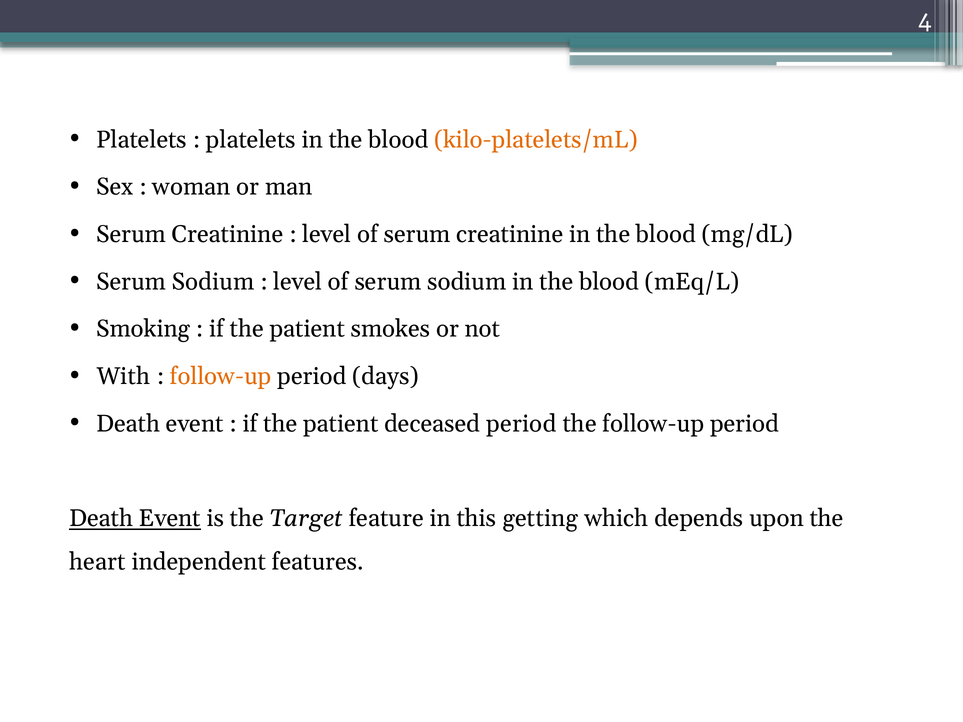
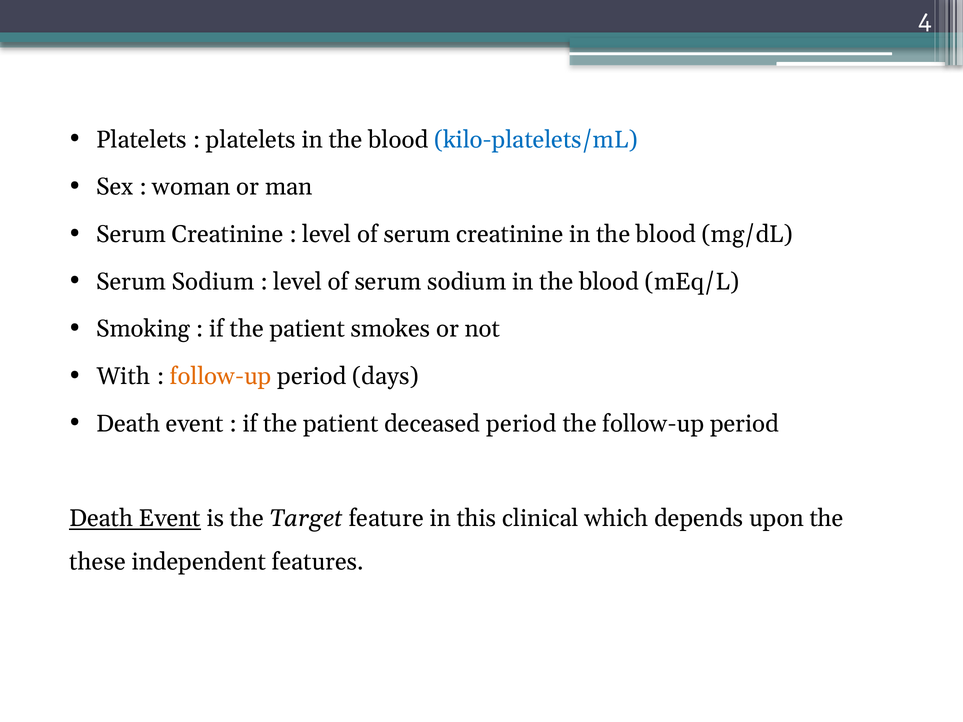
kilo-platelets/mL colour: orange -> blue (536, 140)
getting: getting -> clinical (540, 518)
heart: heart -> these (97, 562)
